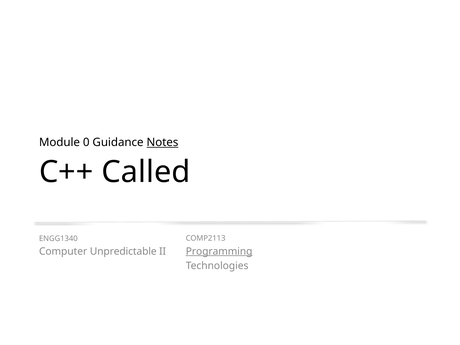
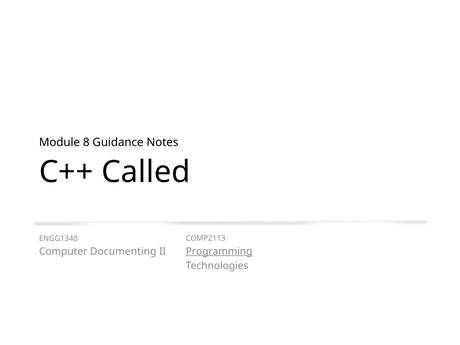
0: 0 -> 8 (86, 142)
Notes underline: present -> none (162, 142)
Unpredictable: Unpredictable -> Documenting (123, 251)
